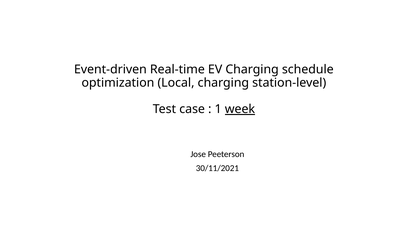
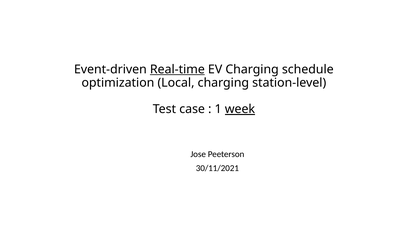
Real-time underline: none -> present (177, 70)
